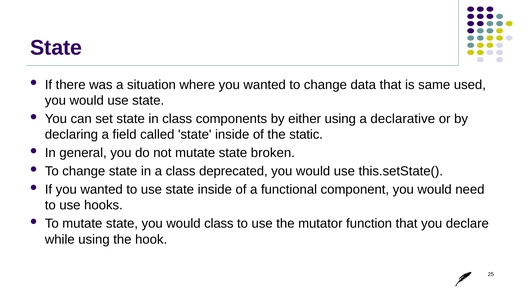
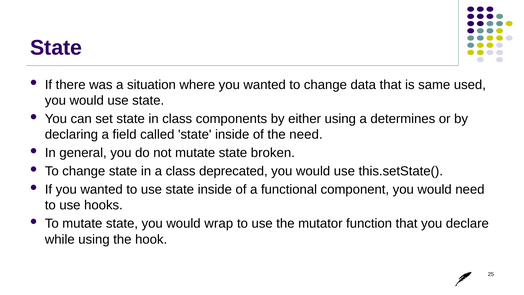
declarative: declarative -> determines (403, 119)
the static: static -> need (306, 134)
would class: class -> wrap (219, 223)
